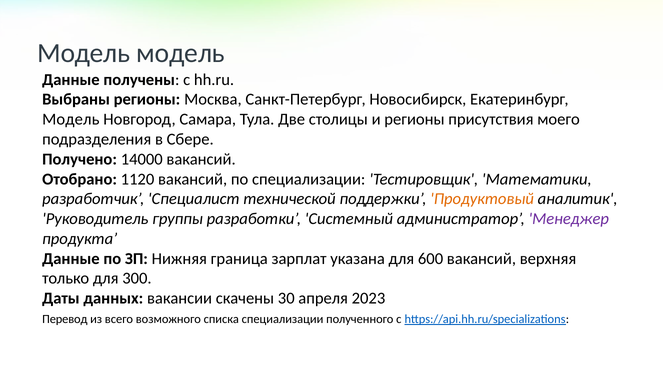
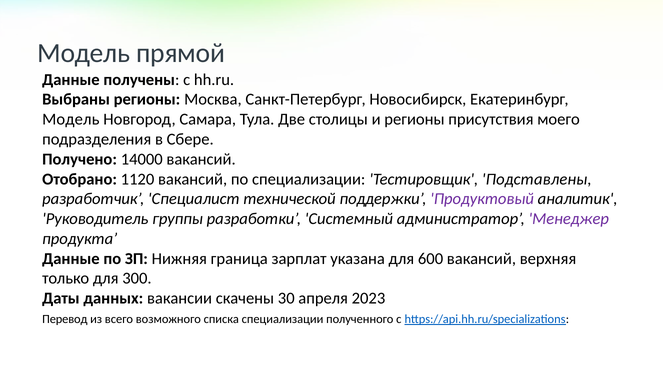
Модель модель: модель -> прямой (181, 53)
Математики: Математики -> Подставлены (537, 179)
Продуктовый colour: orange -> purple (482, 199)
